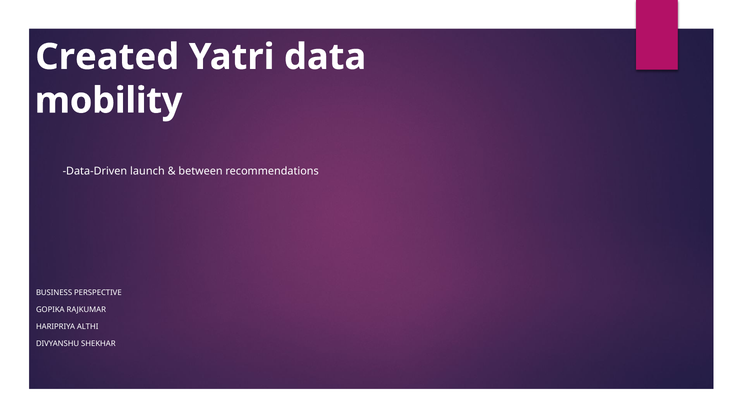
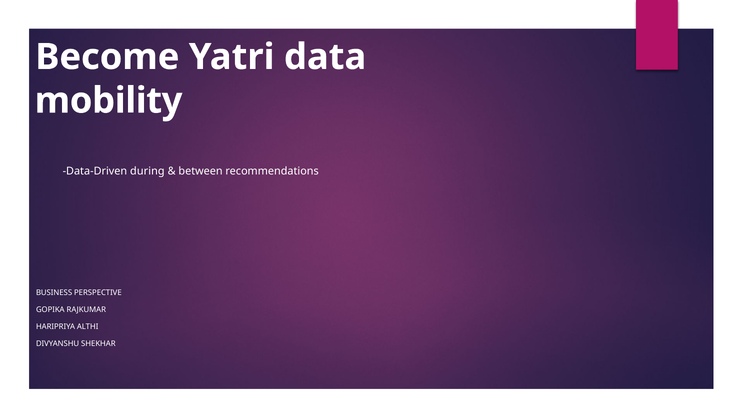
Created: Created -> Become (107, 57)
launch: launch -> during (147, 171)
